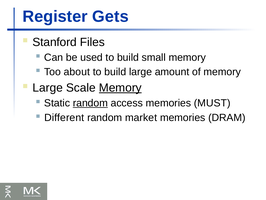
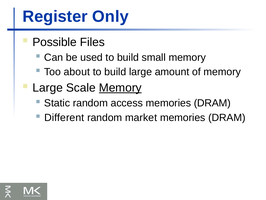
Gets: Gets -> Only (110, 16)
Stanford: Stanford -> Possible (55, 42)
random underline: present -> none (90, 103)
access memories MUST: MUST -> DRAM (212, 103)
